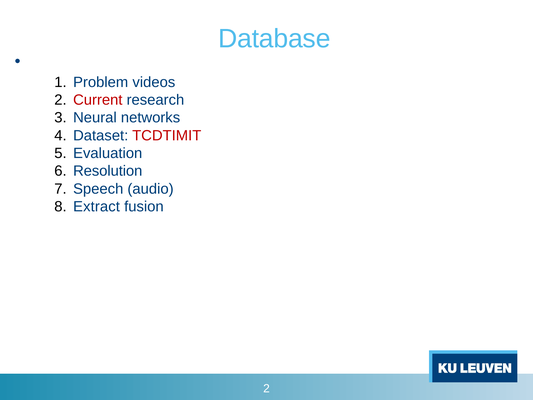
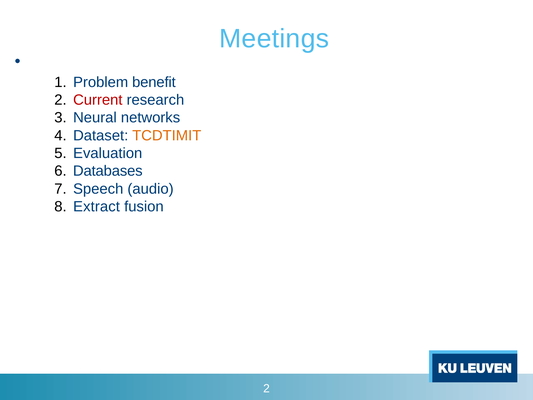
Database: Database -> Meetings (274, 39)
videos: videos -> benefit (154, 82)
TCDTIMIT colour: red -> orange (167, 135)
Resolution: Resolution -> Databases (108, 171)
